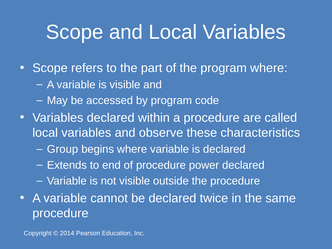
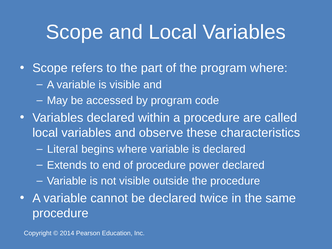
Group: Group -> Literal (63, 149)
